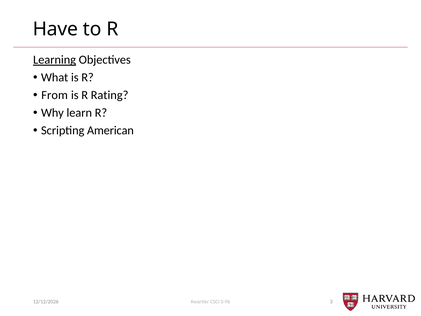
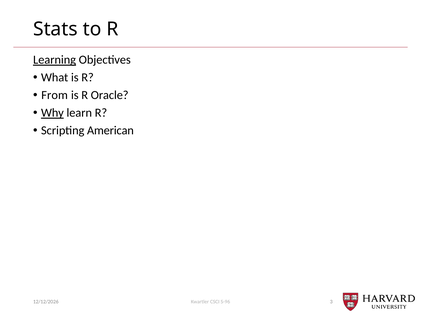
Have: Have -> Stats (55, 29)
Rating: Rating -> Oracle (110, 95)
Why underline: none -> present (52, 113)
